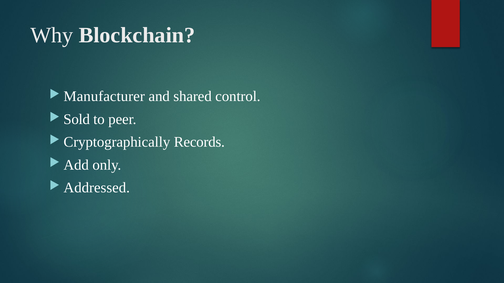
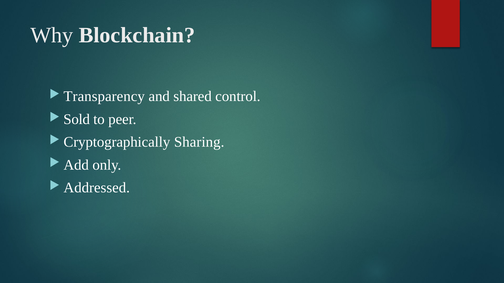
Manufacturer: Manufacturer -> Transparency (104, 97)
Records: Records -> Sharing (199, 142)
